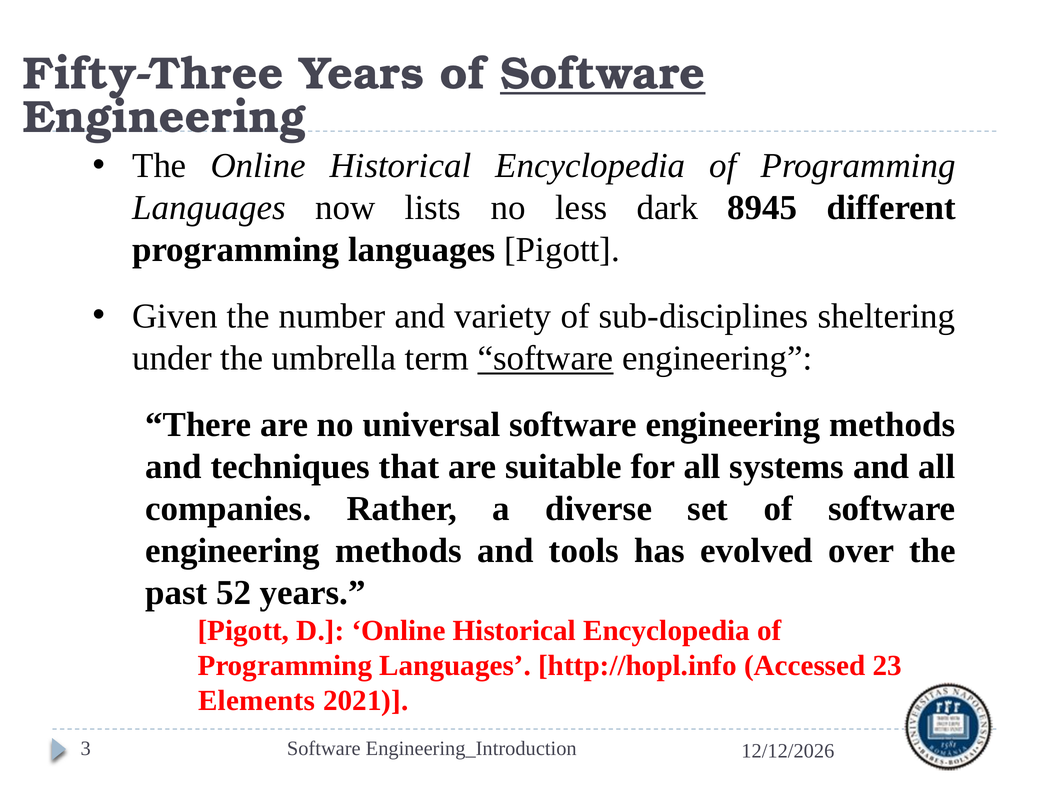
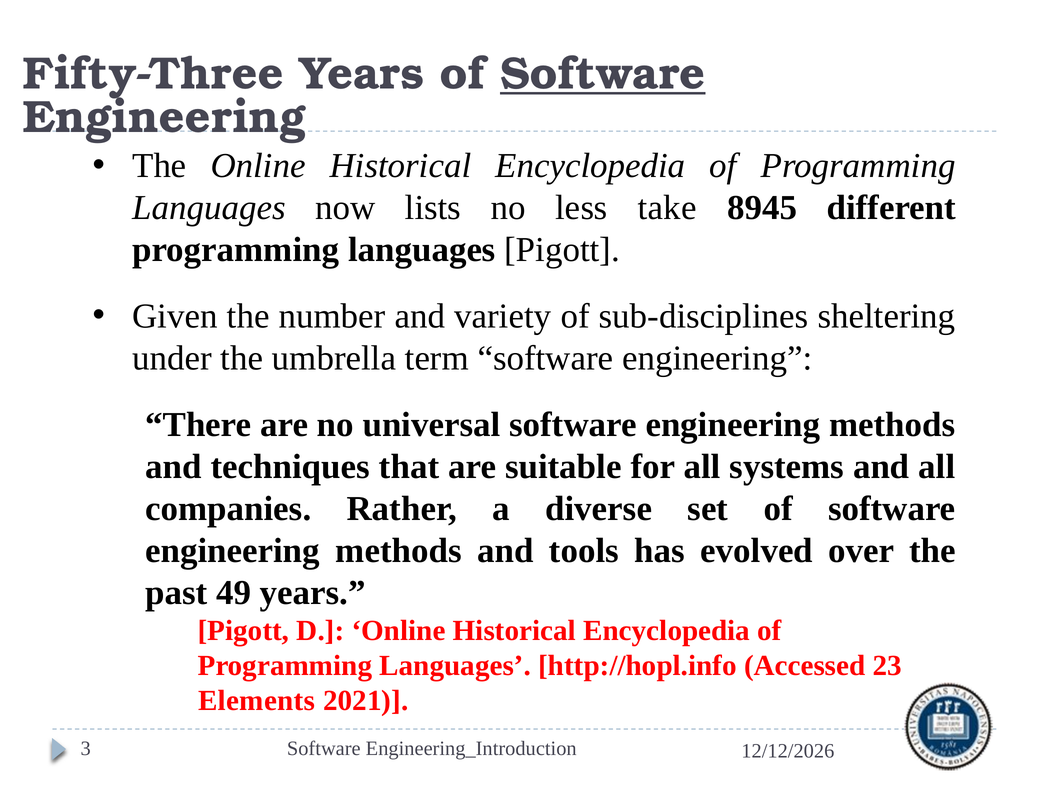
dark: dark -> take (667, 208)
software underline: present -> none (545, 358)
52: 52 -> 49 (234, 592)
